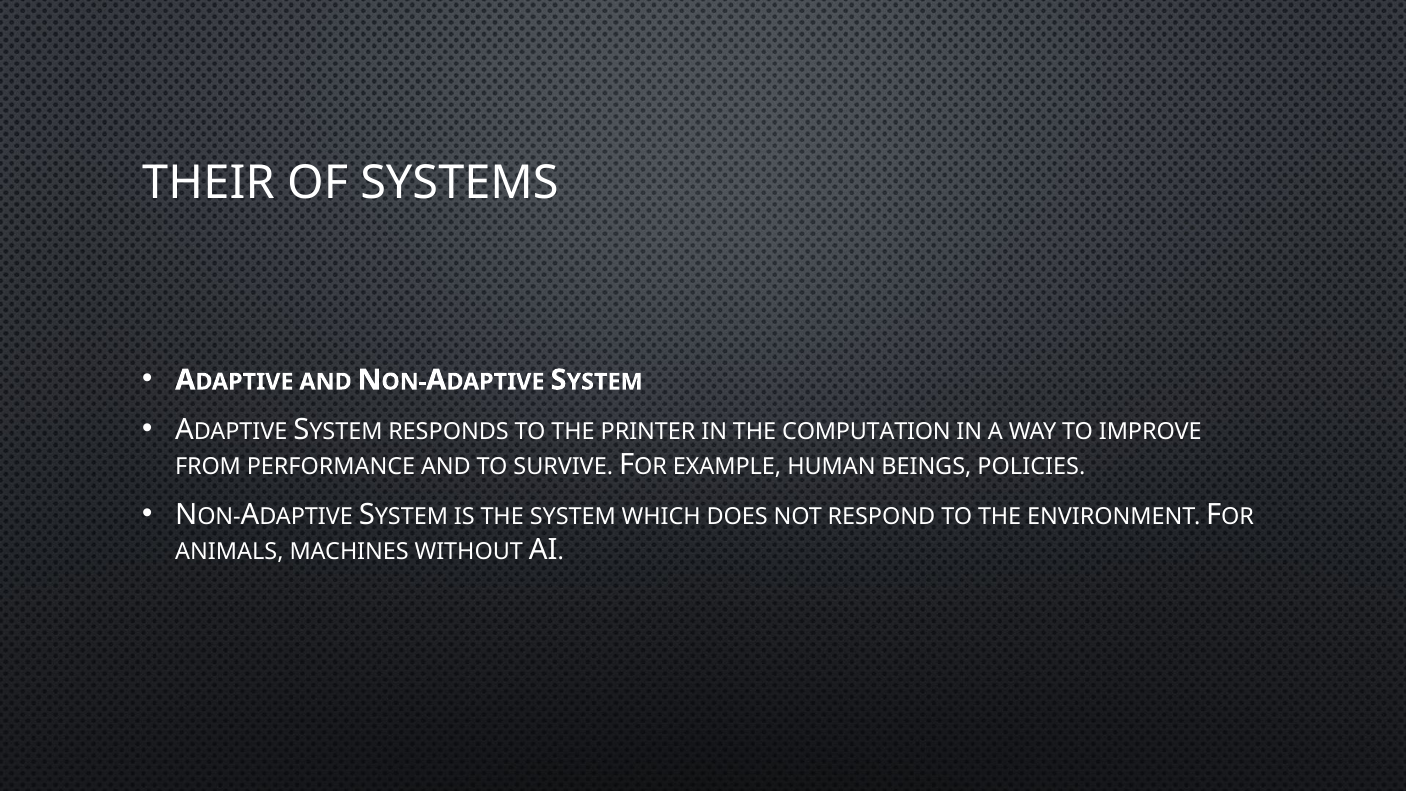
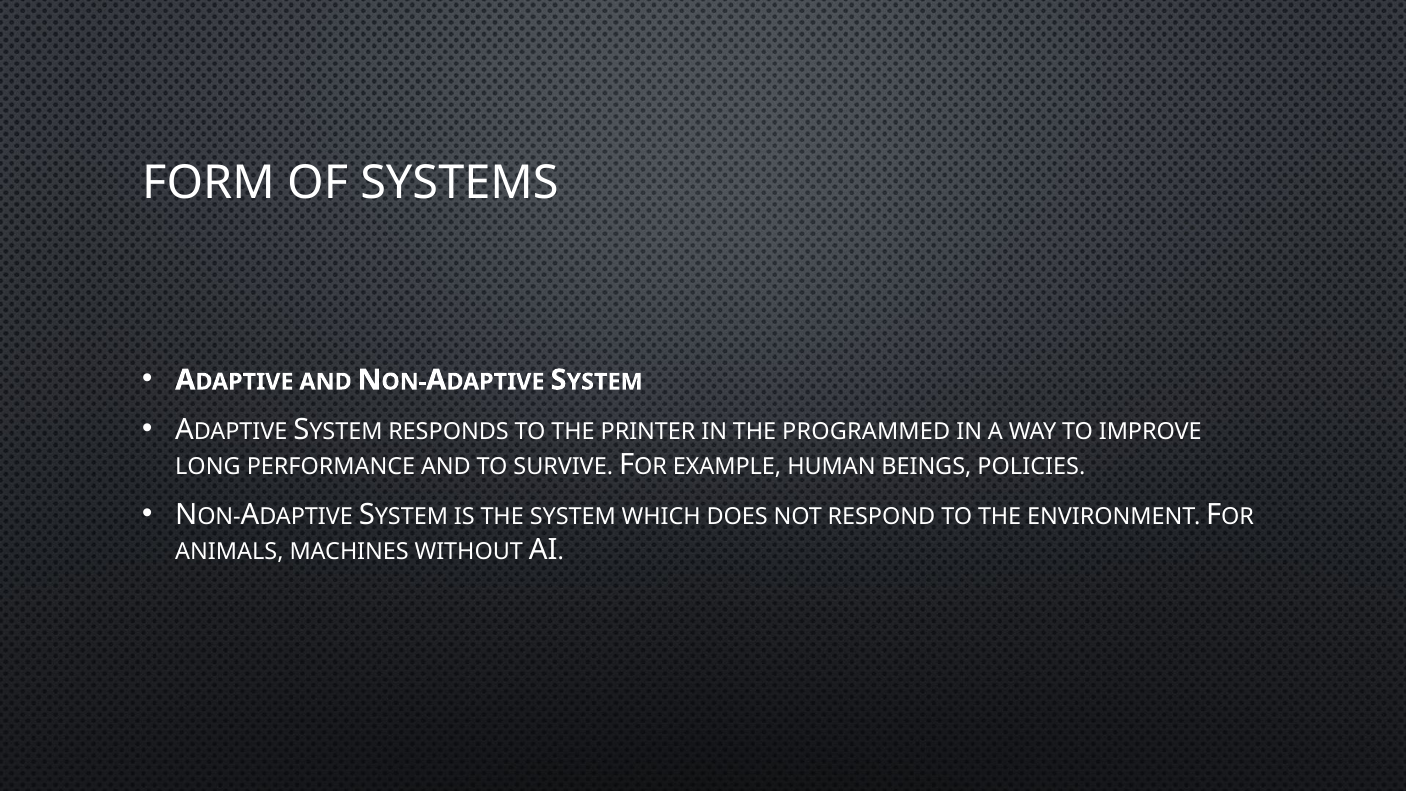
THEIR: THEIR -> FORM (209, 183)
COMPUTATION: COMPUTATION -> PROGRAMMED (866, 432)
FROM: FROM -> LONG (208, 467)
